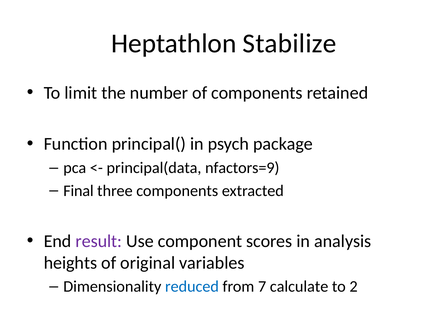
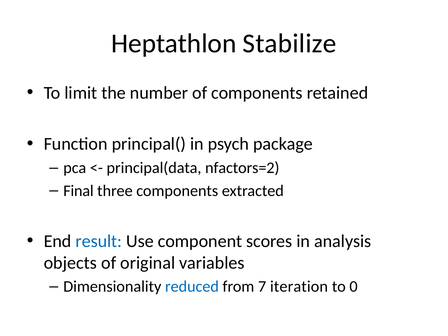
nfactors=9: nfactors=9 -> nfactors=2 (242, 168)
result colour: purple -> blue (99, 241)
heights: heights -> objects (70, 263)
calculate: calculate -> iteration (299, 287)
2: 2 -> 0 (354, 287)
